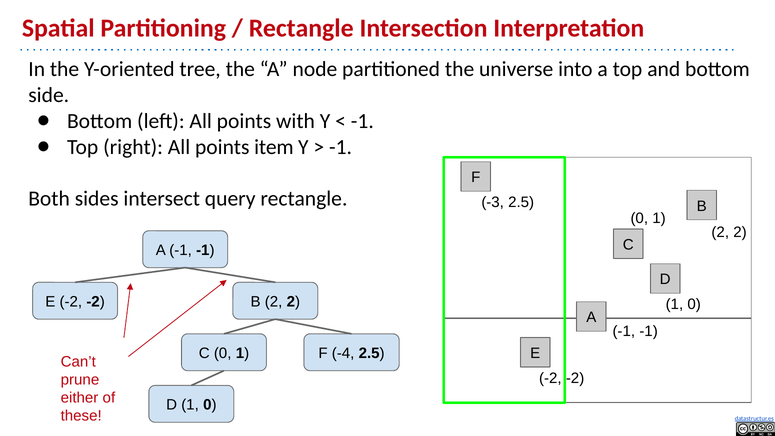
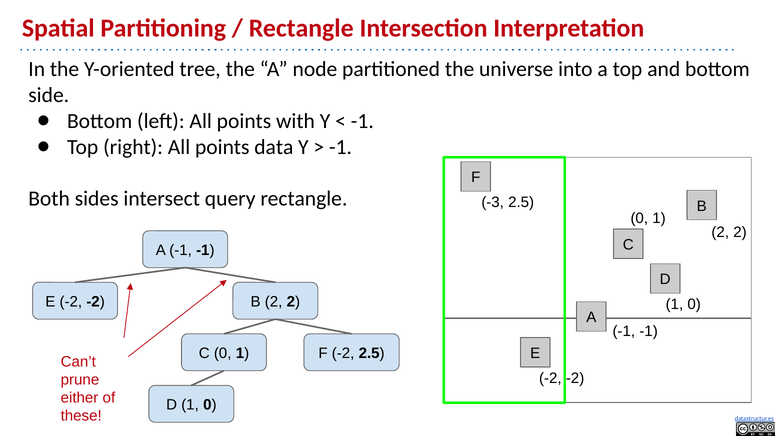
item: item -> data (274, 147)
F -4: -4 -> -2 (343, 353)
